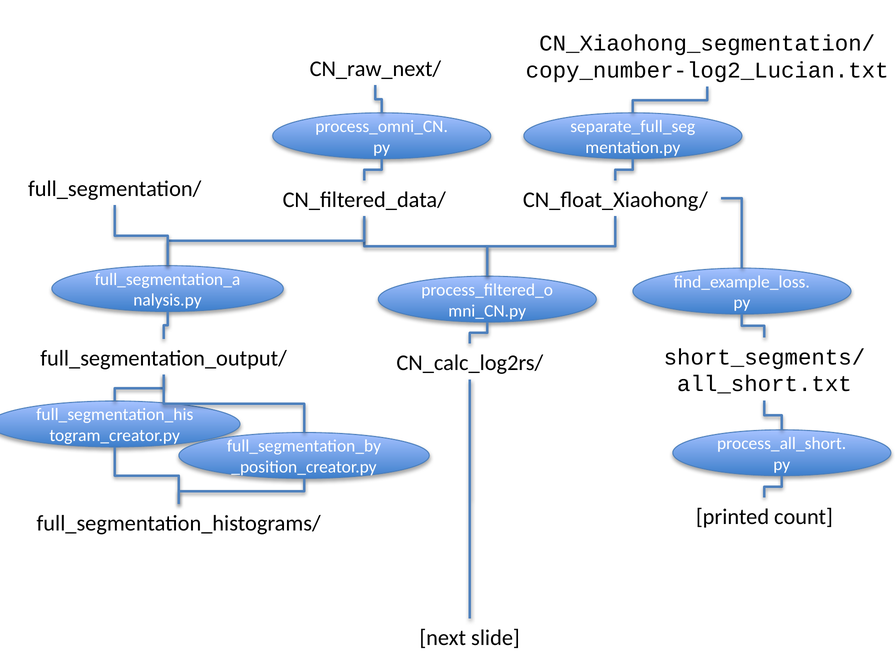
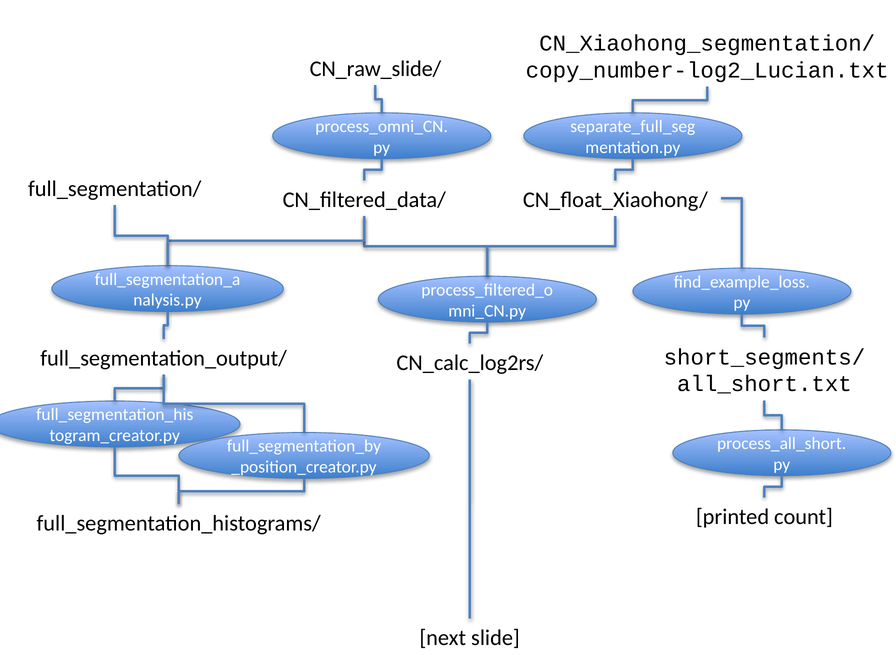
CN_raw_next/: CN_raw_next/ -> CN_raw_slide/ (375, 69)
